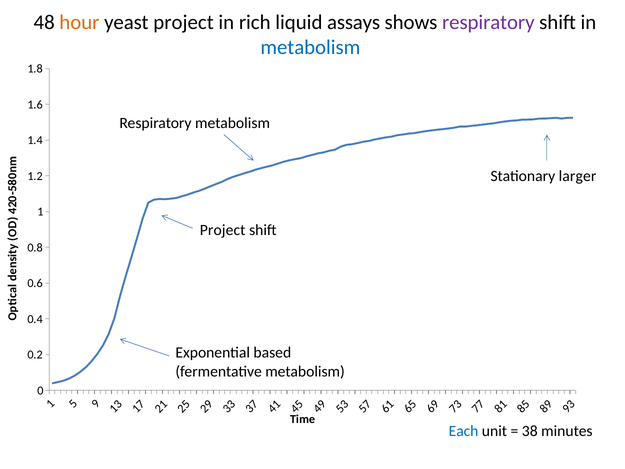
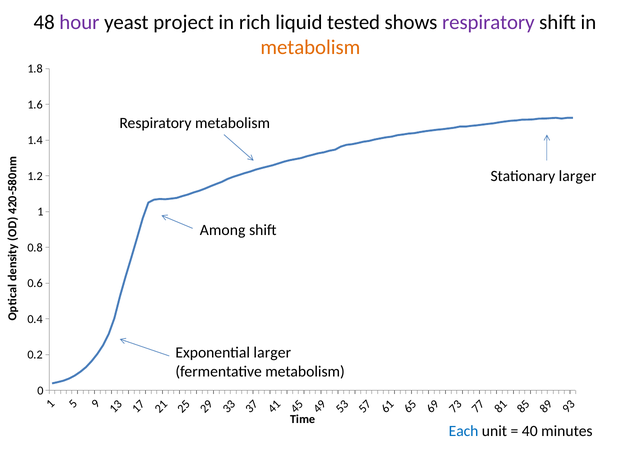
hour colour: orange -> purple (79, 22)
assays: assays -> tested (354, 22)
metabolism colour: blue -> orange (310, 47)
Project: Project -> Among (223, 230)
Exponential based: based -> larger (272, 352)
38: 38 -> 40 (530, 431)
